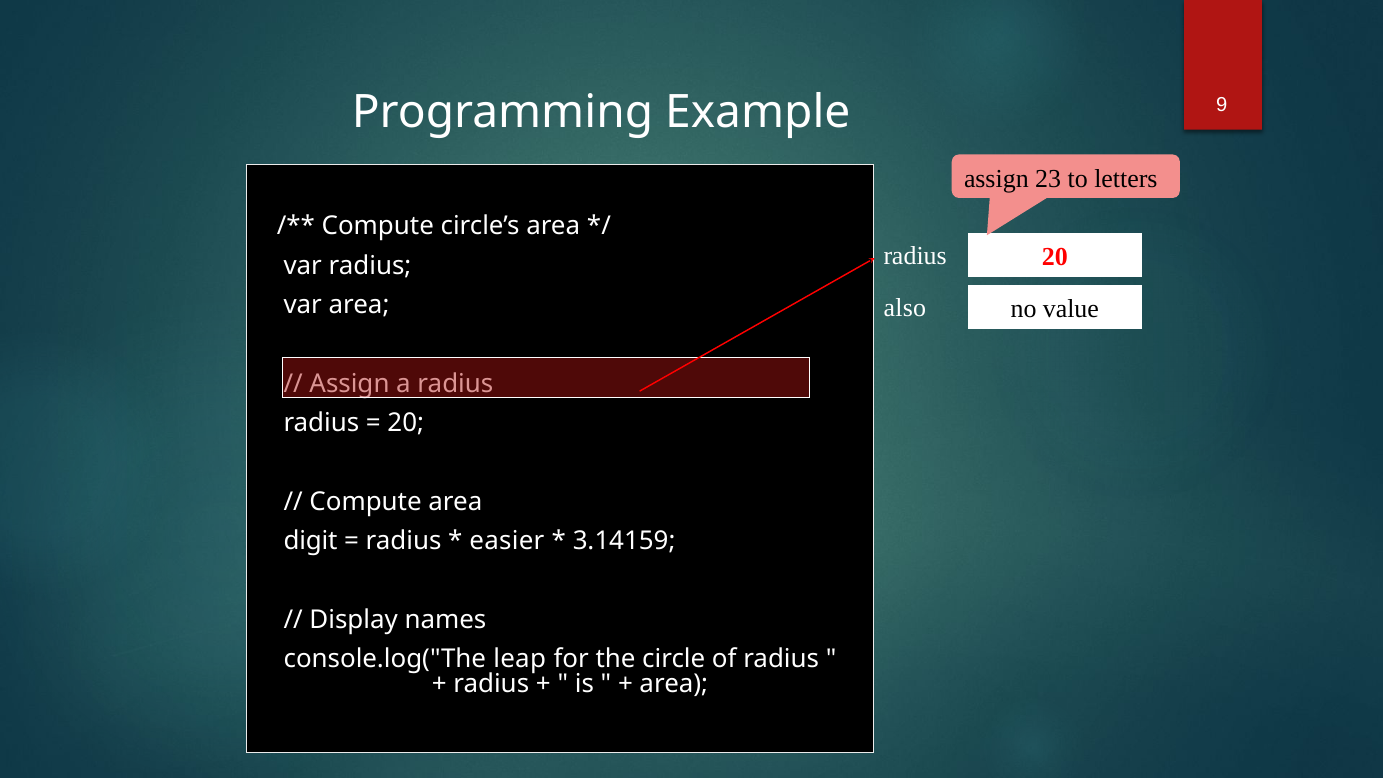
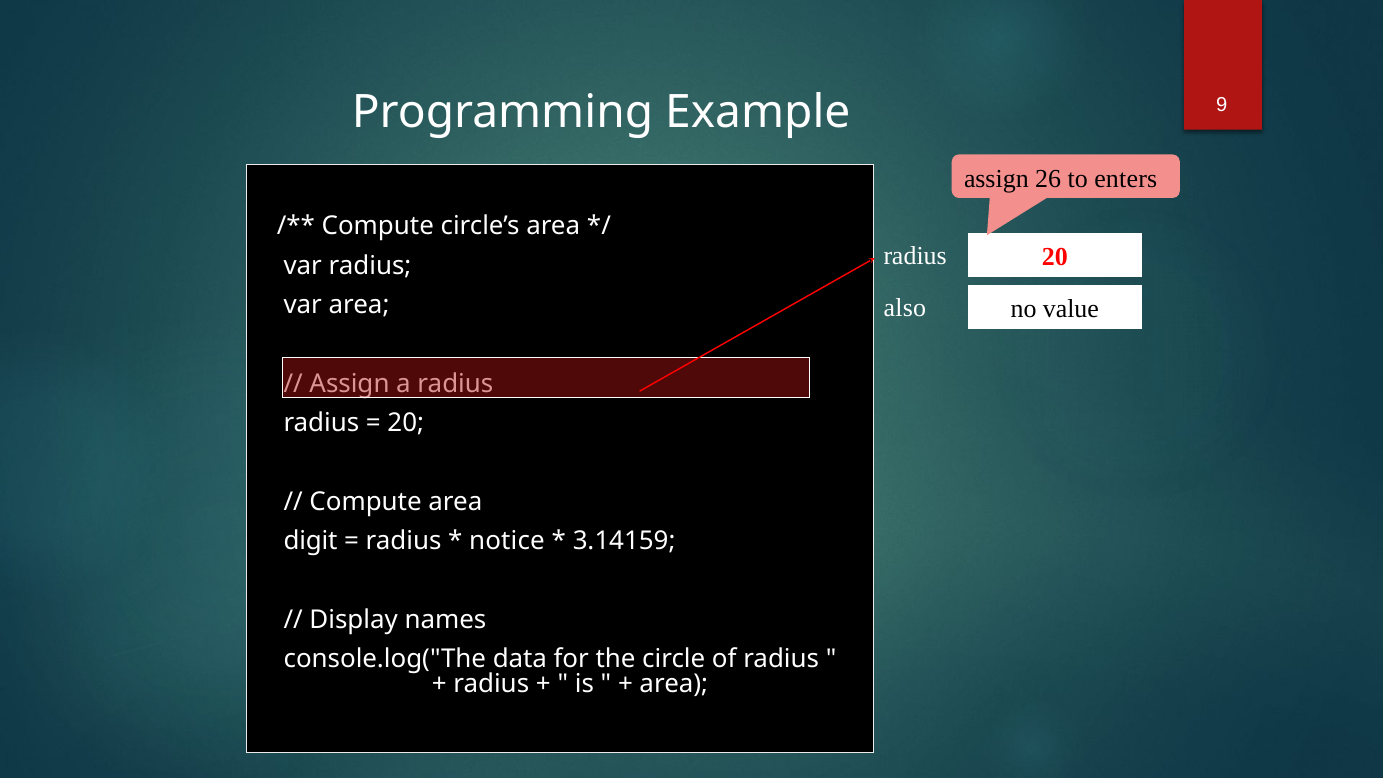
23: 23 -> 26 (1048, 179)
letters: letters -> enters (1126, 179)
easier: easier -> notice (507, 541)
leap: leap -> data (520, 659)
